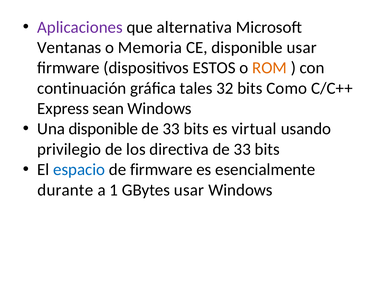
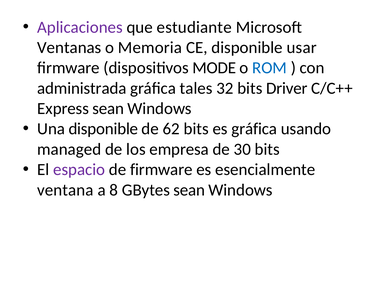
alternativa: alternativa -> estudiante (194, 27)
ESTOS: ESTOS -> MODE (214, 68)
ROM colour: orange -> blue (270, 68)
continuación: continuación -> administrada (82, 88)
Como: Como -> Driver (287, 88)
33: 33 -> 62 (171, 129)
es virtual: virtual -> gráfica (254, 129)
privilegio: privilegio -> managed (69, 149)
directiva: directiva -> empresa (179, 149)
33: 33 -> 30 (242, 149)
espacio colour: blue -> purple (79, 169)
durante: durante -> ventana (65, 190)
1: 1 -> 8 (114, 190)
GBytes usar: usar -> sean (189, 190)
